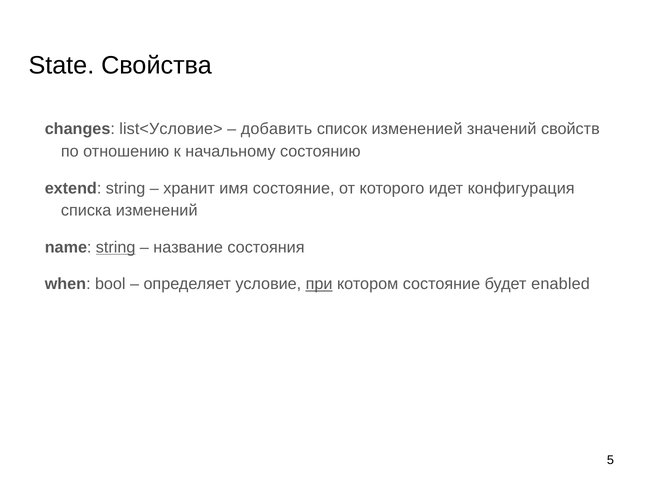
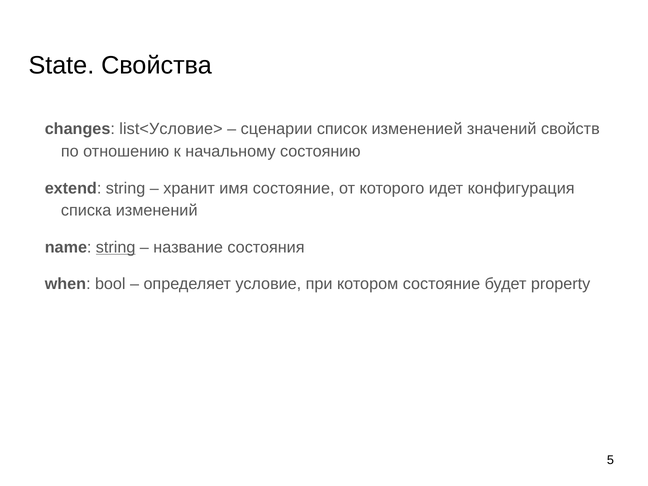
добавить: добавить -> сценарии (277, 129)
при underline: present -> none (319, 284)
enabled: enabled -> property (561, 284)
